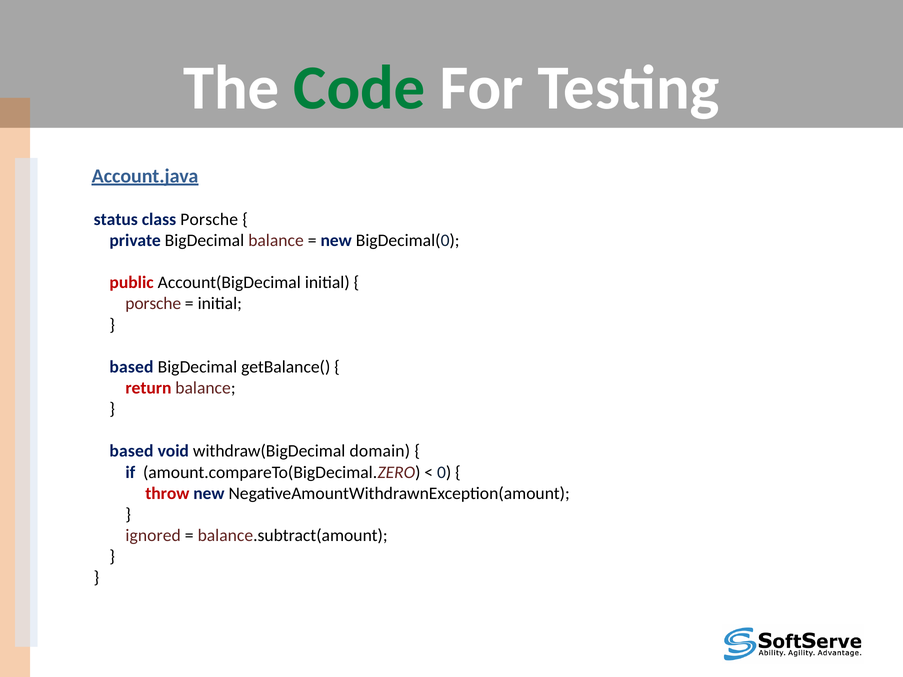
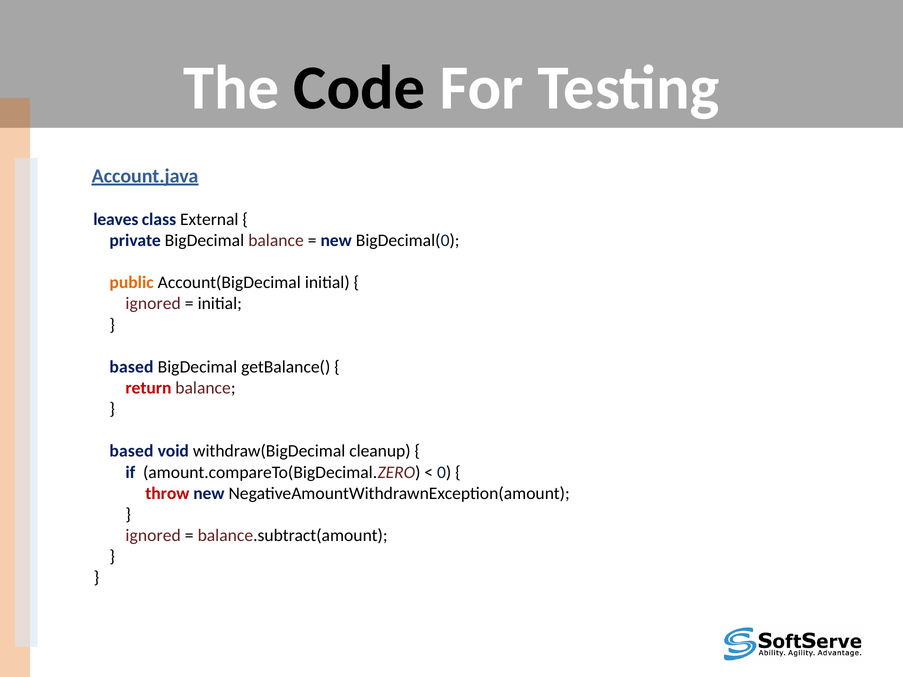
Code colour: green -> black (359, 88)
status: status -> leaves (116, 219)
class Porsche: Porsche -> External (209, 219)
public colour: red -> orange (132, 283)
porsche: porsche -> ignored (153, 304)
domain: domain -> cleanup (380, 451)
